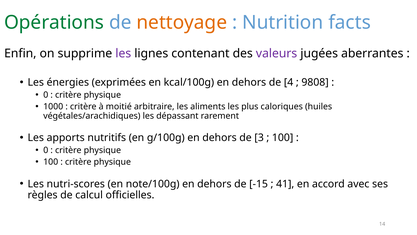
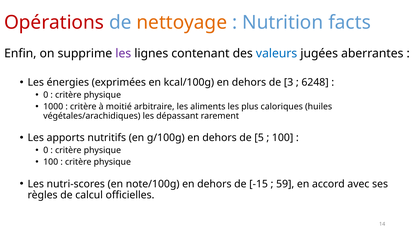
Opérations colour: green -> red (54, 22)
valeurs colour: purple -> blue (277, 53)
4: 4 -> 3 (289, 82)
9808: 9808 -> 6248 (315, 82)
3: 3 -> 5 (259, 138)
41: 41 -> 59 (285, 184)
